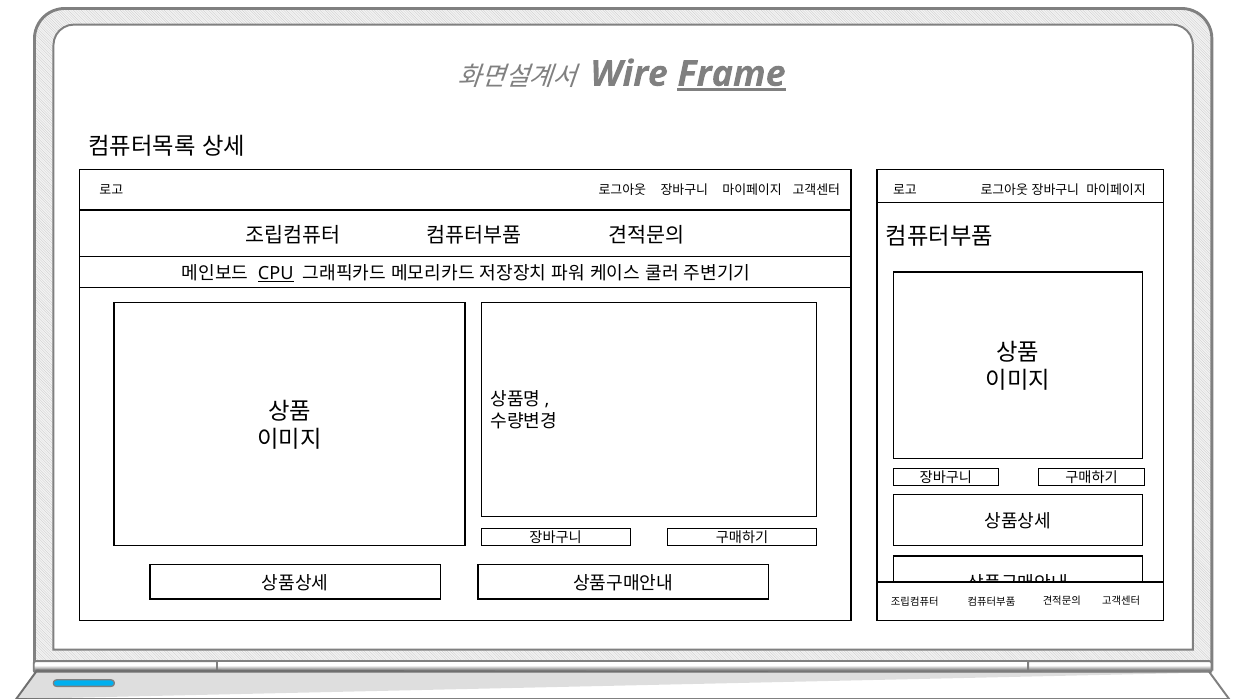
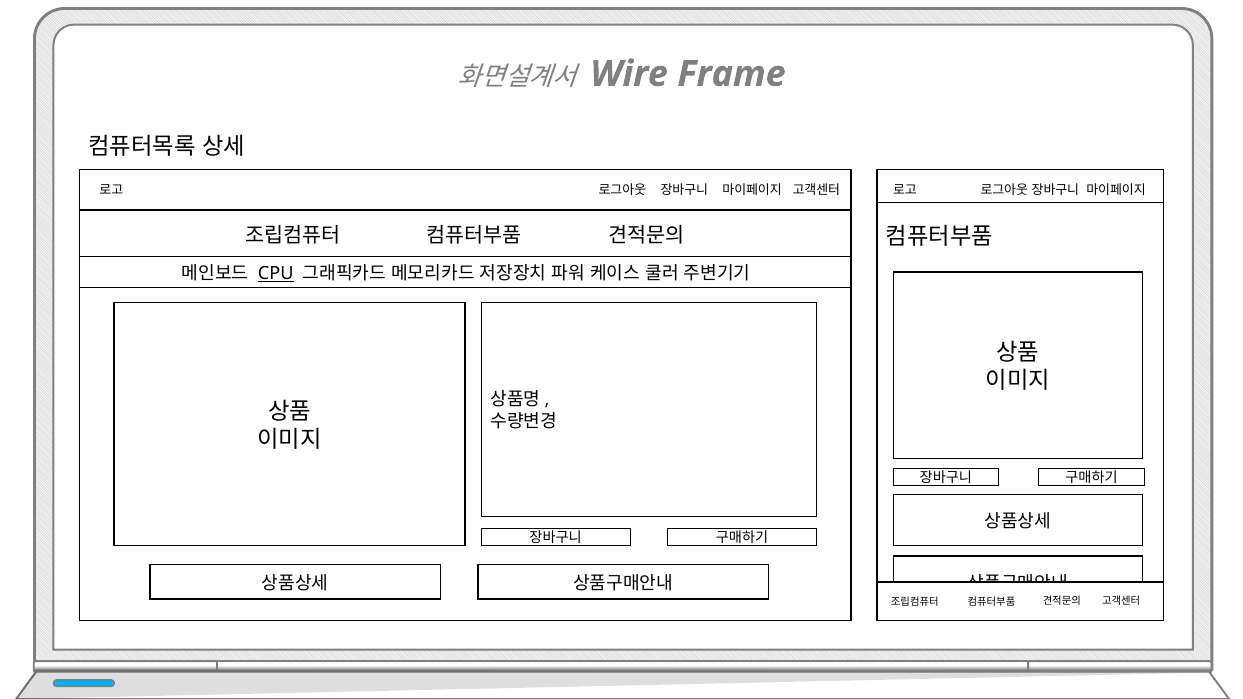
Frame underline: present -> none (732, 74)
